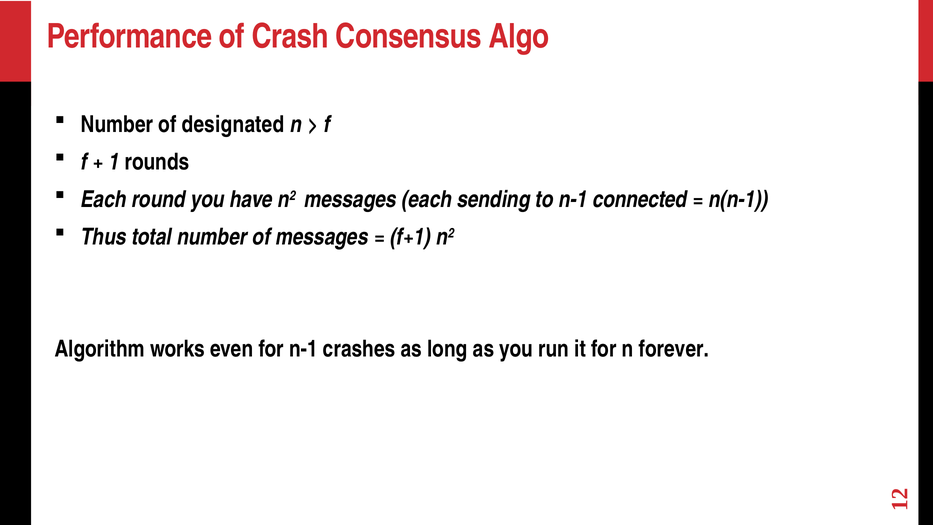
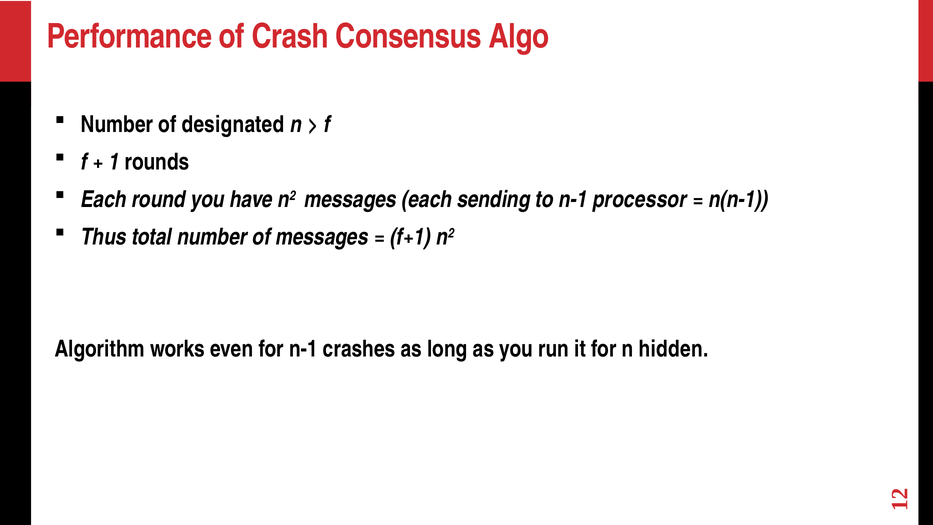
connected: connected -> processor (640, 199)
forever: forever -> hidden (674, 349)
